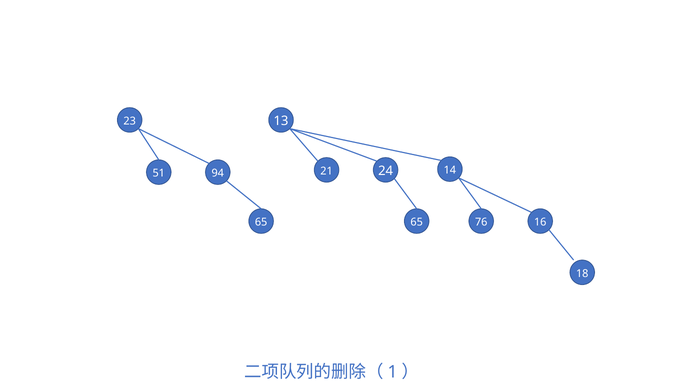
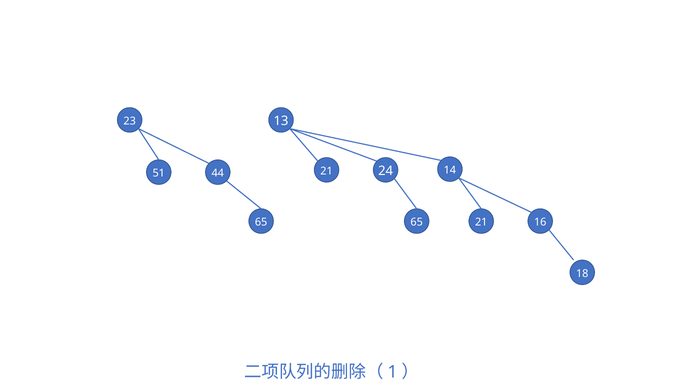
94: 94 -> 44 (218, 173)
65 76: 76 -> 21 (481, 222)
